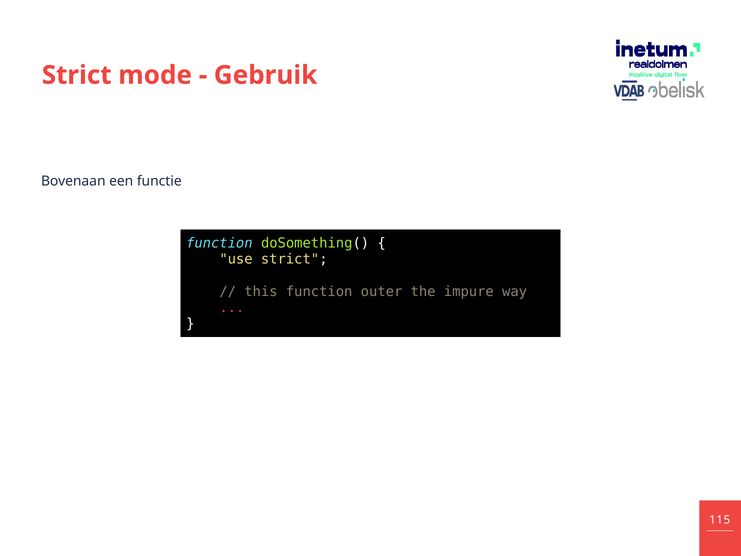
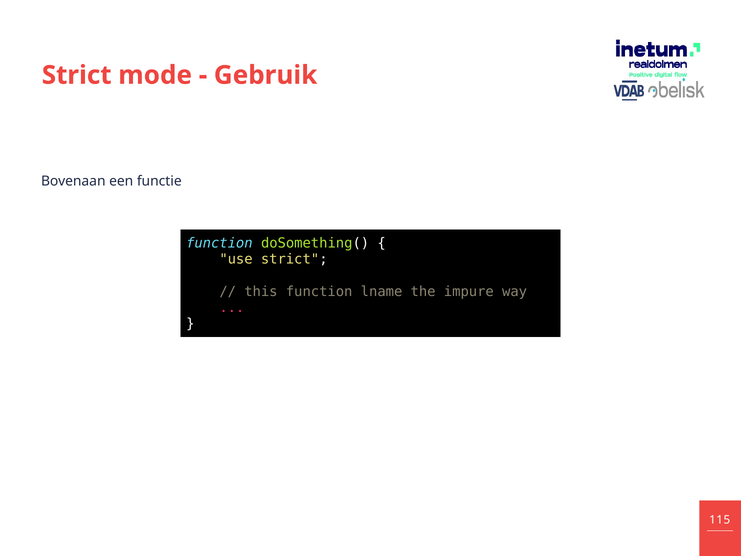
outer: outer -> lname (382, 291)
